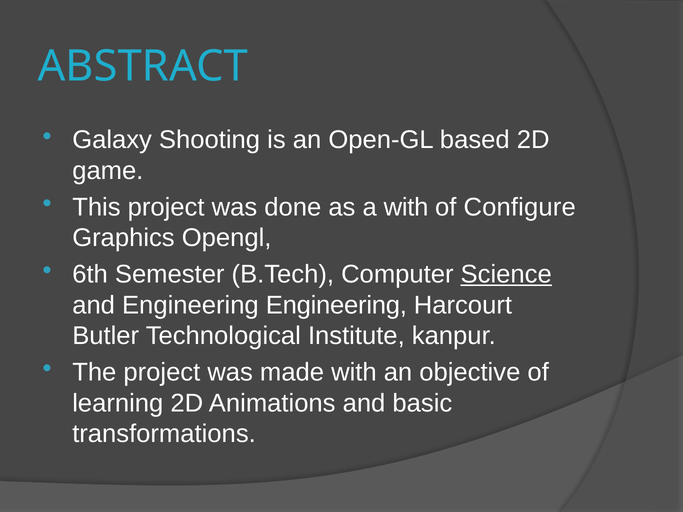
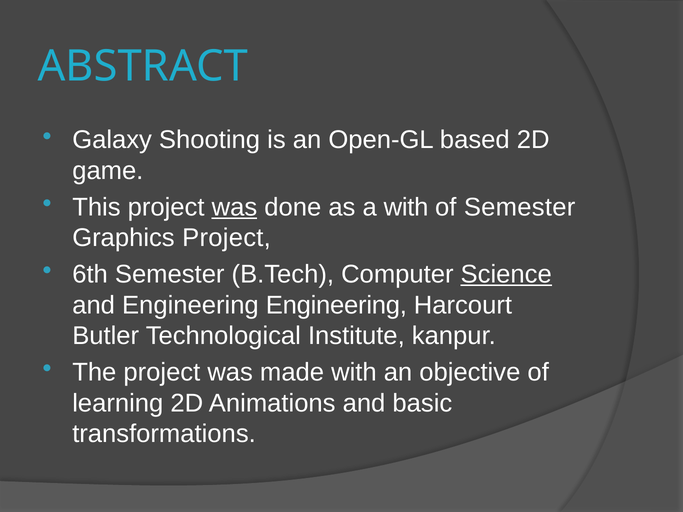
was underline: none -> present (234, 207)
of Configure: Configure -> Semester (520, 207)
Graphics Opengl: Opengl -> Project (226, 238)
